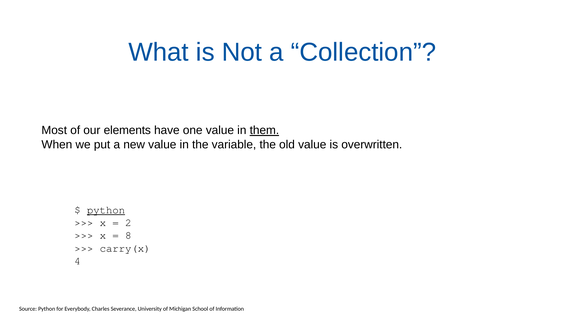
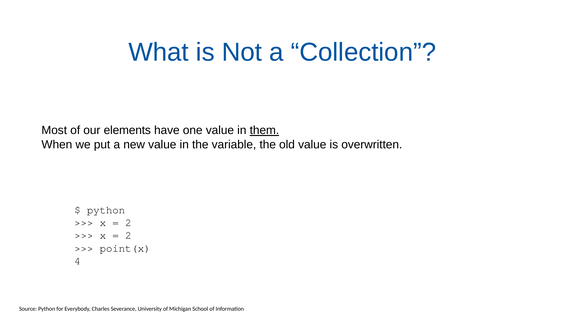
python underline: present -> none (106, 210)
8: 8 -> 2 (128, 235)
carry(x: carry(x -> point(x (125, 248)
